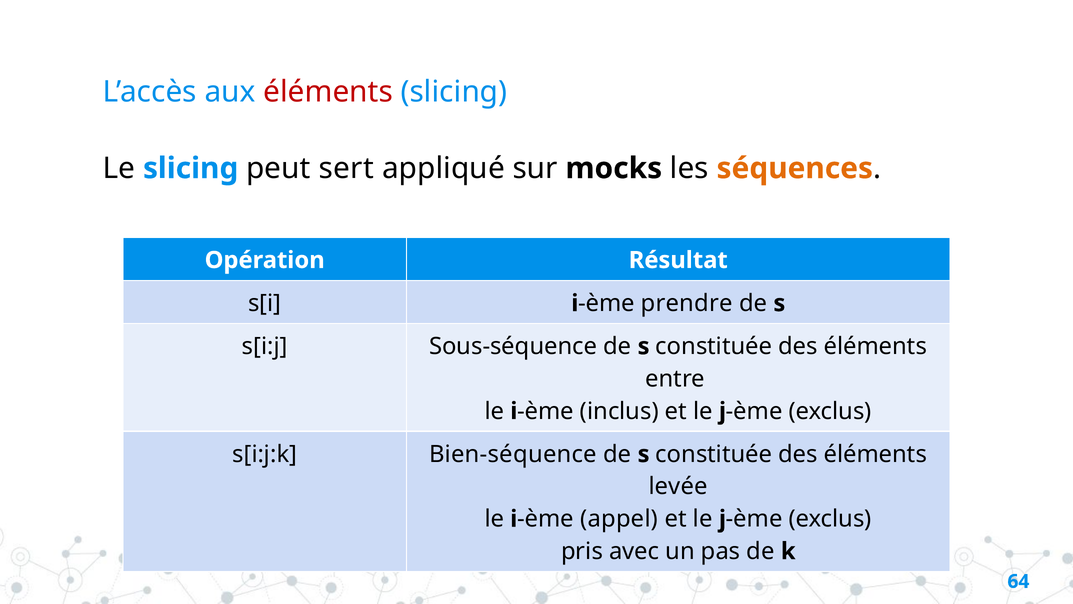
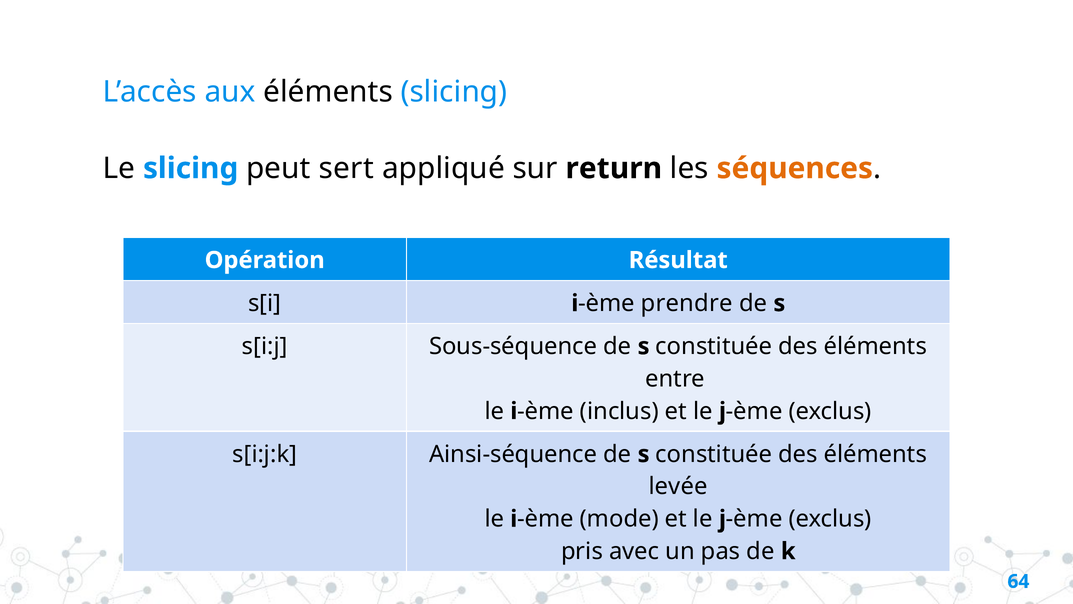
éléments colour: red -> black (328, 92)
mocks: mocks -> return (614, 168)
Bien-séquence: Bien-séquence -> Ainsi-séquence (513, 454)
appel: appel -> mode (619, 519)
